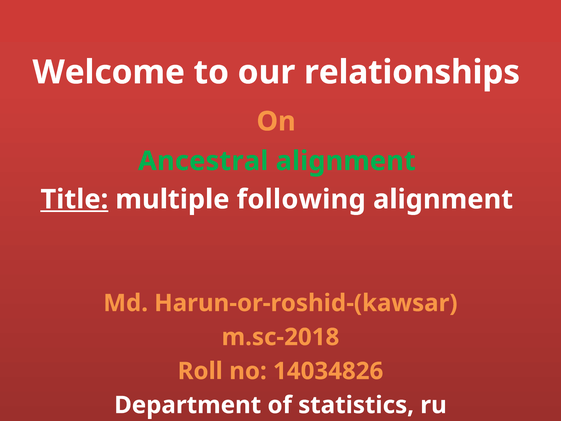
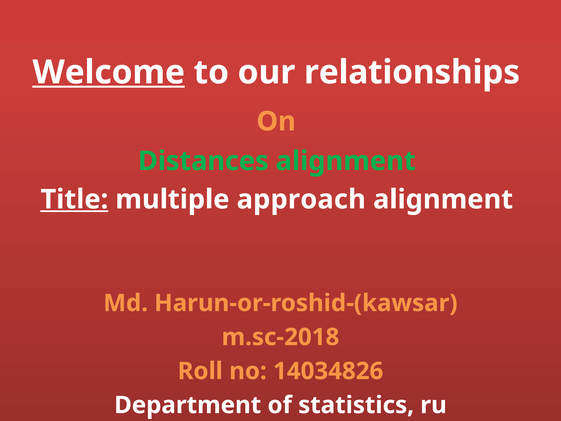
Welcome underline: none -> present (109, 72)
Ancestral: Ancestral -> Distances (203, 161)
following: following -> approach (301, 199)
